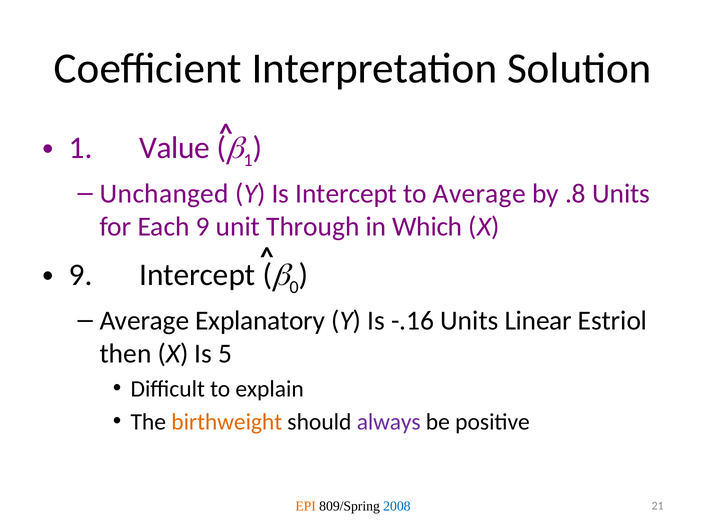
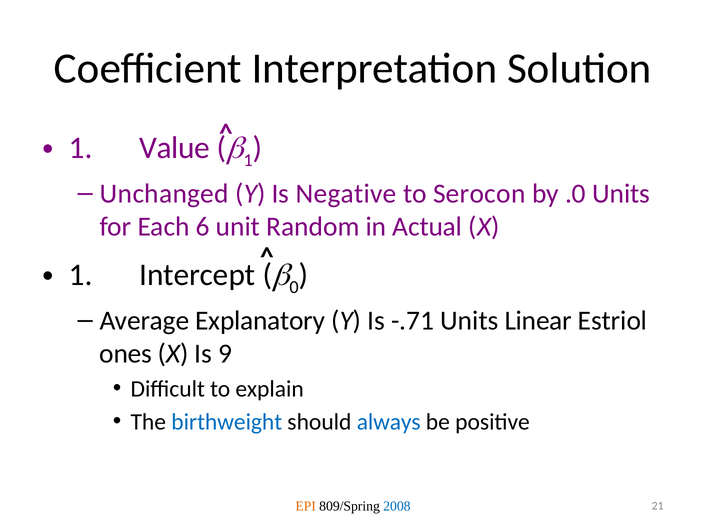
Is Intercept: Intercept -> Negative (346, 194)
to Average: Average -> Serocon (479, 194)
.8: .8 -> .0 (575, 194)
Each 9: 9 -> 6 (203, 227)
Through: Through -> Random (313, 227)
Which: Which -> Actual (427, 227)
9: 9 -> 1 (81, 275)
-.16: -.16 -> -.71 (413, 321)
then: then -> ones (126, 354)
5: 5 -> 9 (225, 354)
birthweight colour: orange -> blue (227, 422)
always colour: purple -> blue (389, 422)
